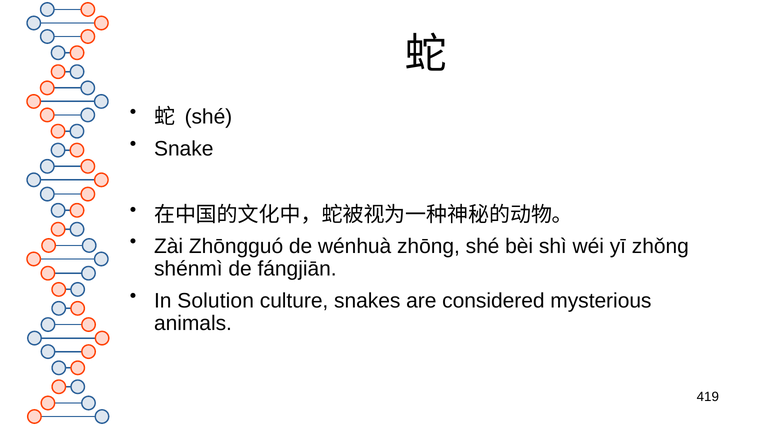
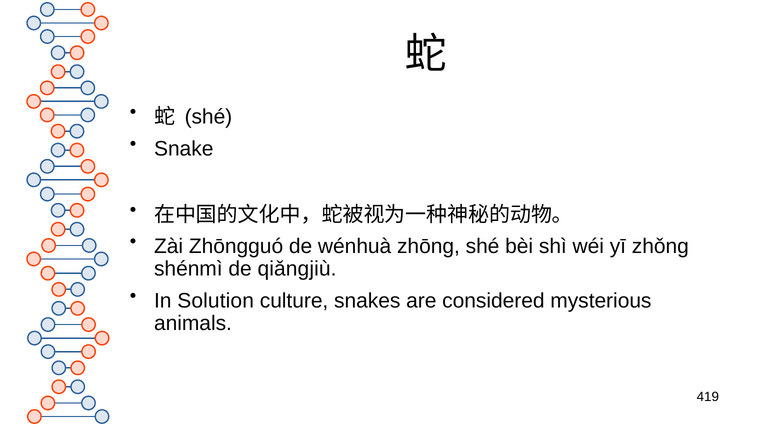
fángjiān: fángjiān -> qiǎngjiù (297, 269)
